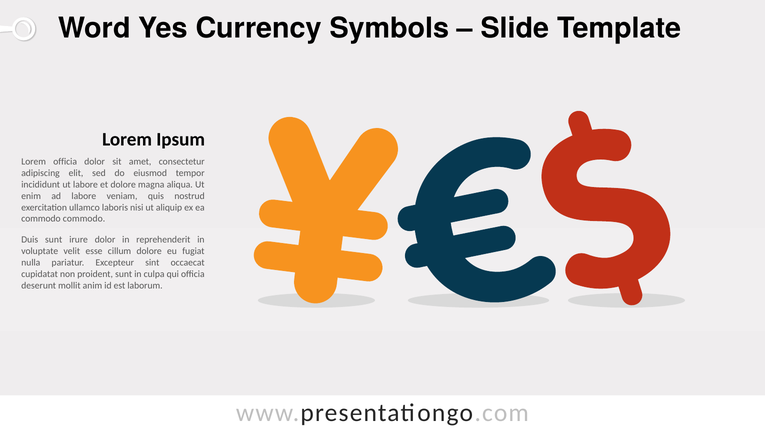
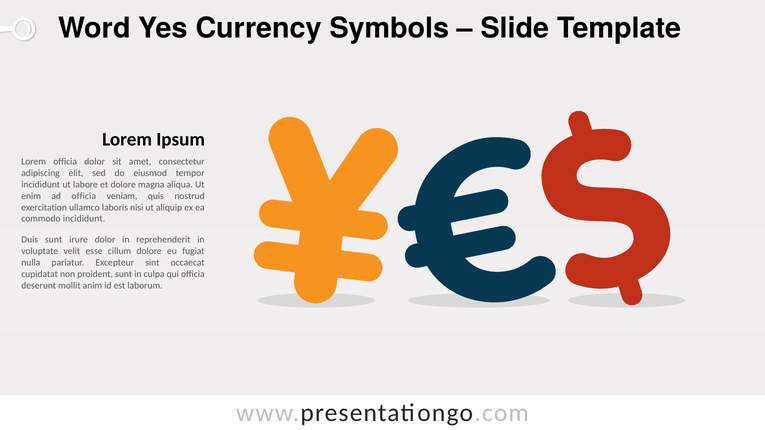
ad labore: labore -> officia (84, 196)
commodo commodo: commodo -> incididunt (84, 219)
